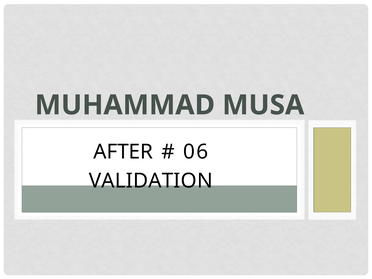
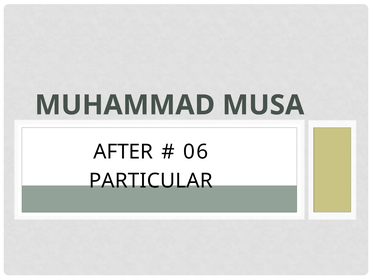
VALIDATION: VALIDATION -> PARTICULAR (151, 181)
